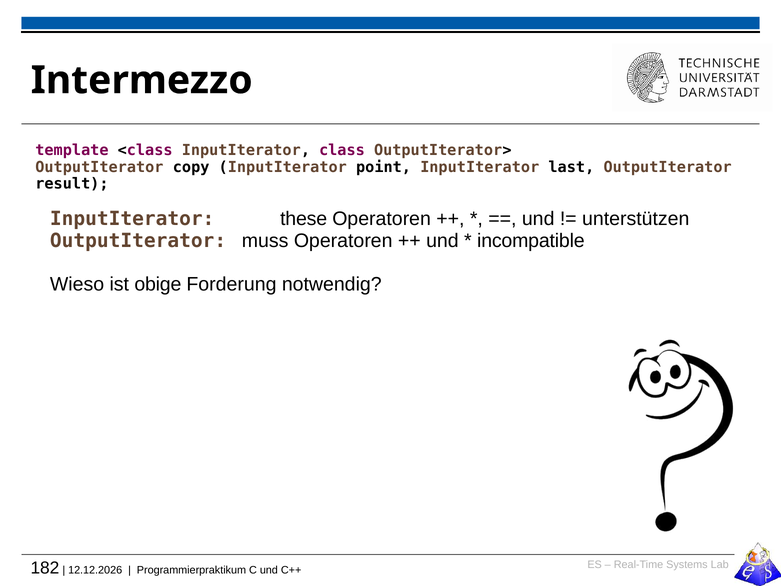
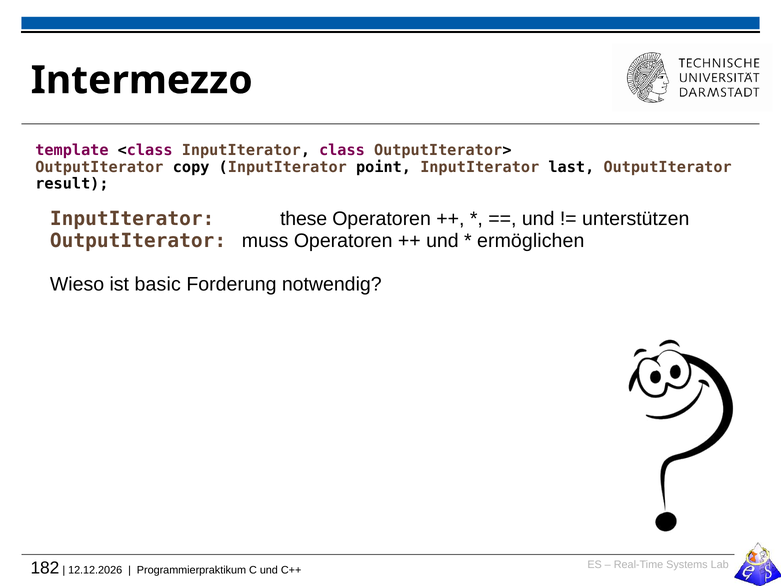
incompatible: incompatible -> ermöglichen (531, 241)
obige: obige -> basic (158, 284)
